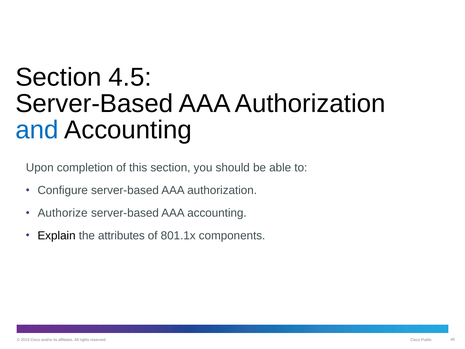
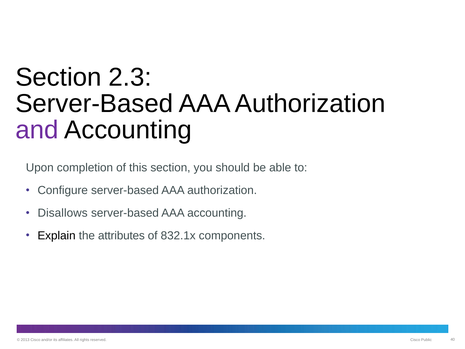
4.5: 4.5 -> 2.3 (130, 77)
and colour: blue -> purple (37, 130)
Authorize: Authorize -> Disallows (63, 213)
801.1x: 801.1x -> 832.1x (178, 235)
